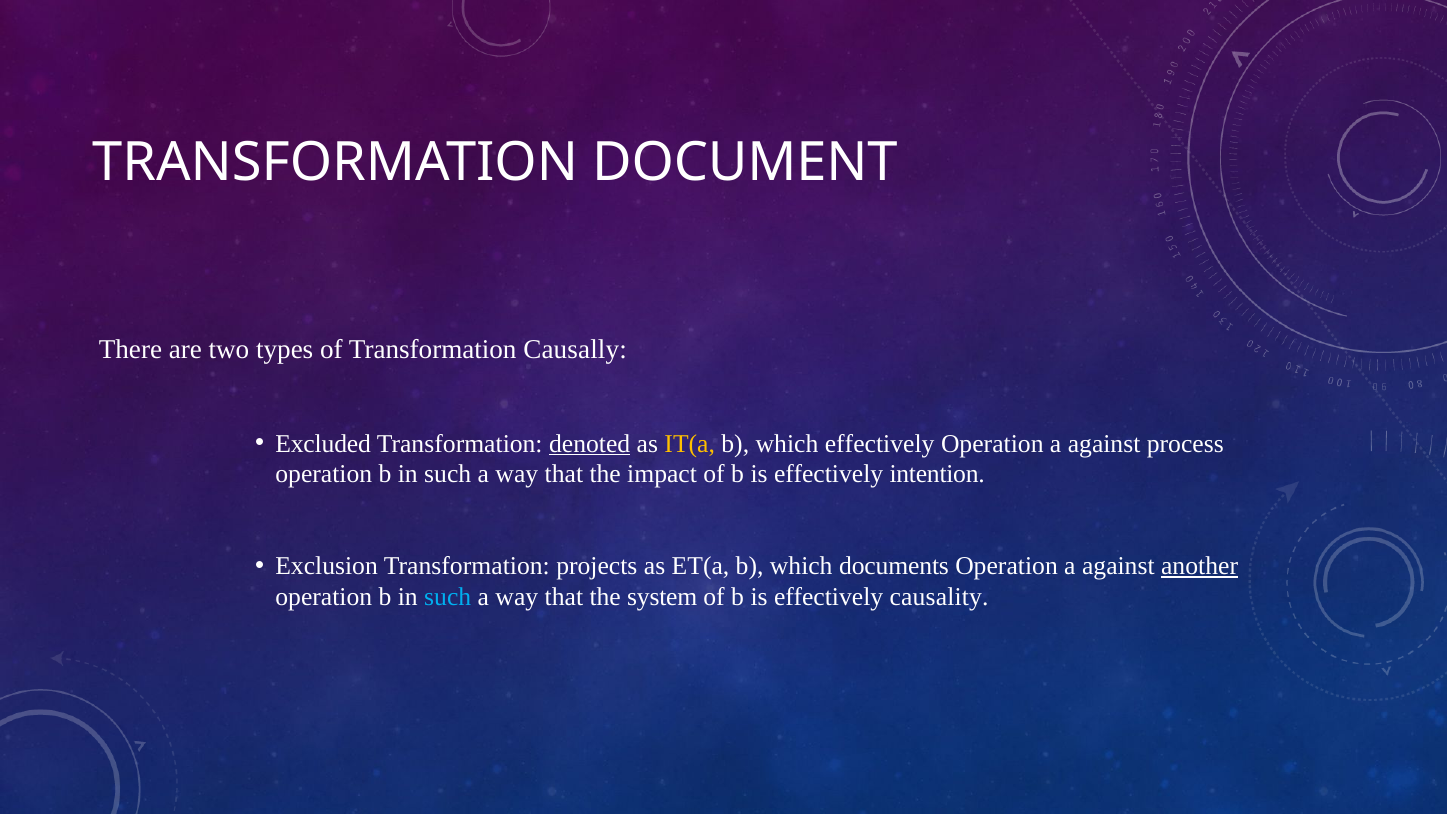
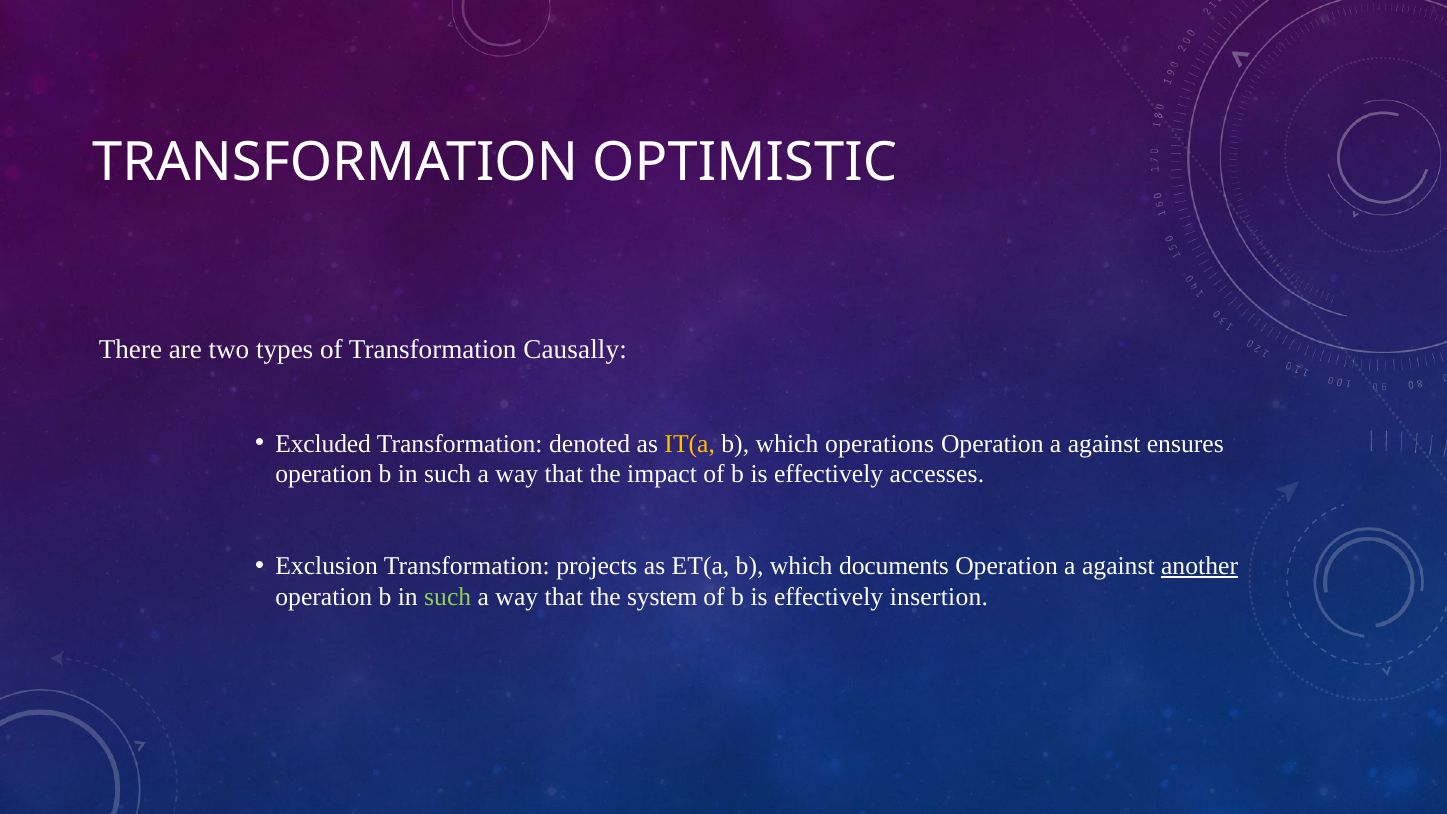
DOCUMENT: DOCUMENT -> OPTIMISTIC (745, 163)
denoted underline: present -> none (590, 444)
which effectively: effectively -> operations (880, 444)
process: process -> ensures (1185, 444)
intention: intention -> accesses (937, 474)
such colour: light blue -> light green (448, 597)
causality: causality -> insertion (939, 597)
